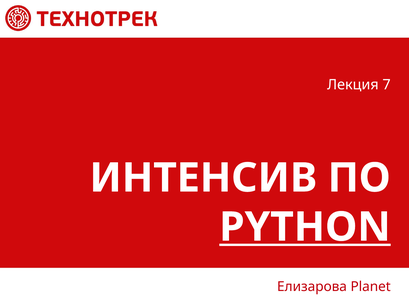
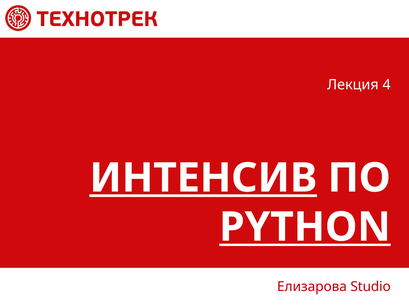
7: 7 -> 4 (387, 85)
ИНТЕНСИВ underline: none -> present (203, 178)
Planet: Planet -> Studio (371, 286)
